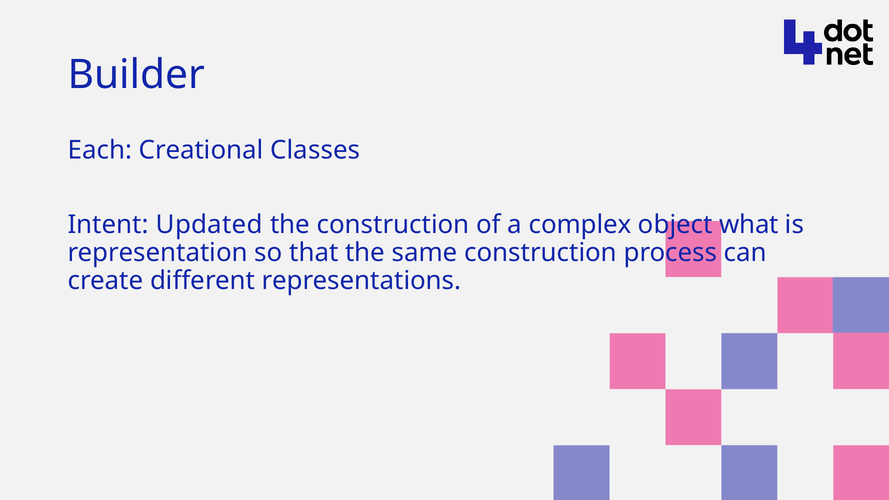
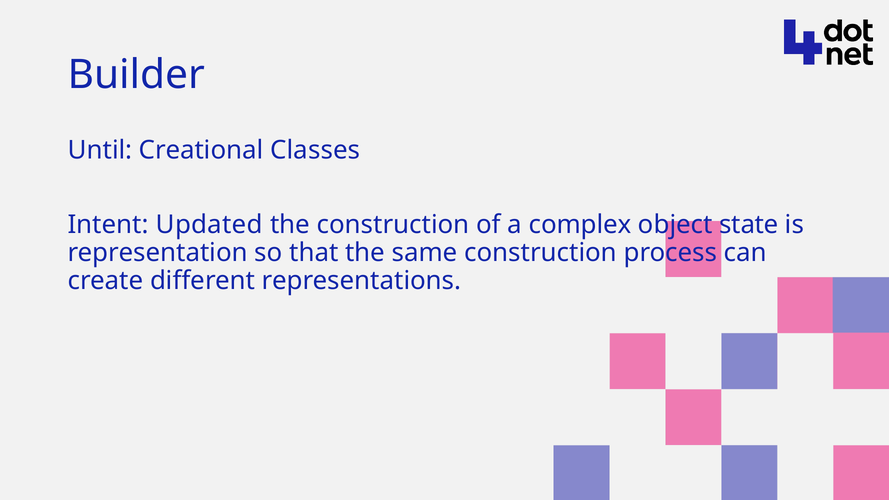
Each: Each -> Until (100, 150)
what: what -> state (749, 225)
